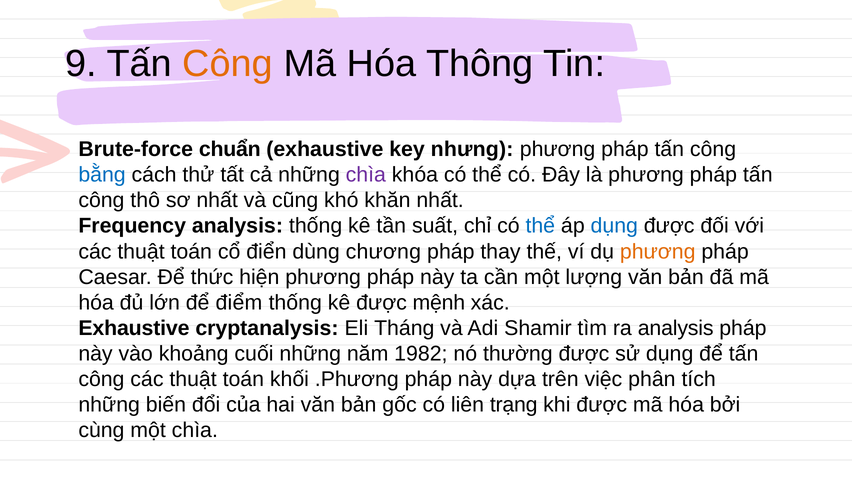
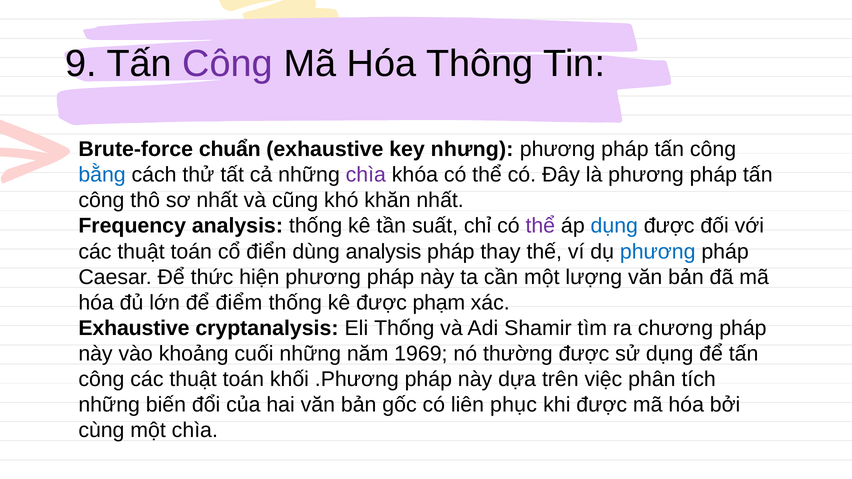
Công colour: orange -> purple (228, 64)
thể colour: blue -> purple (540, 226)
dùng chương: chương -> analysis (384, 252)
phương colour: orange -> blue (658, 252)
mệnh: mệnh -> phạm (439, 303)
Eli Tháng: Tháng -> Thống (404, 328)
ra analysis: analysis -> chương (675, 328)
1982: 1982 -> 1969 (421, 354)
trạng: trạng -> phục (514, 405)
